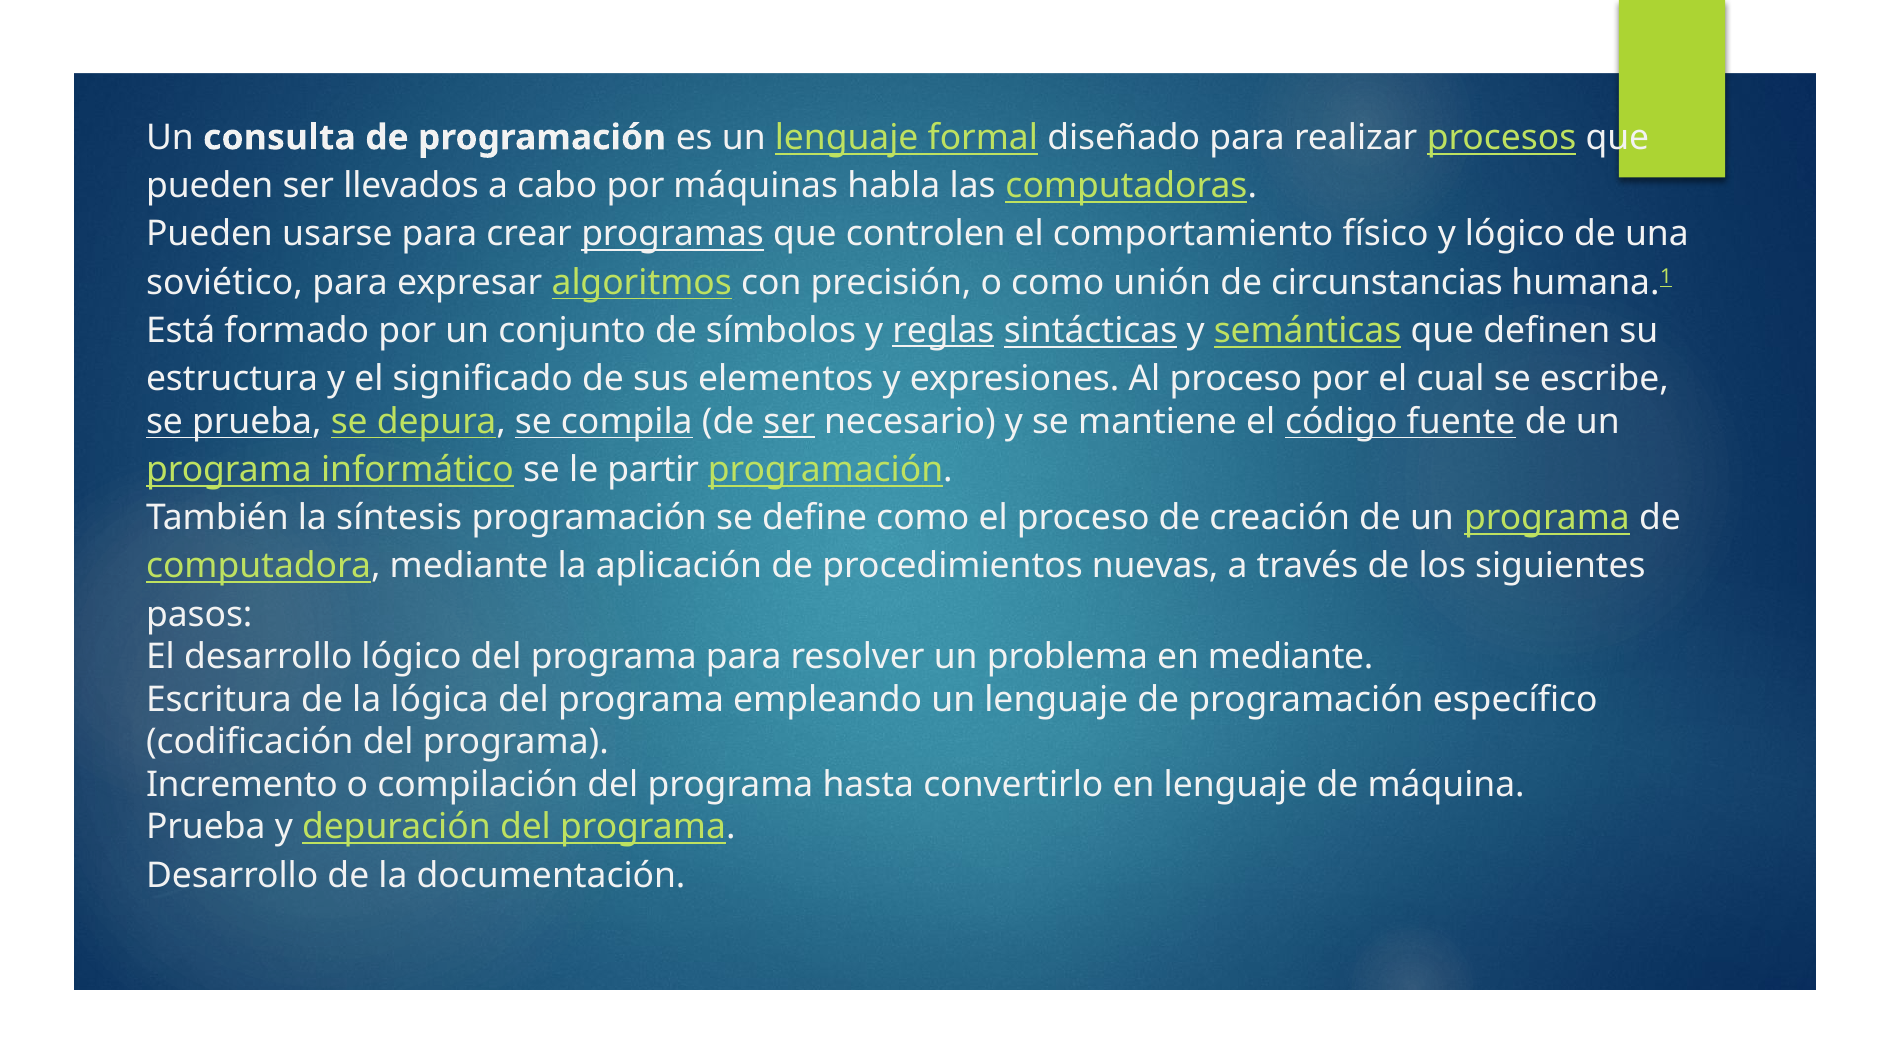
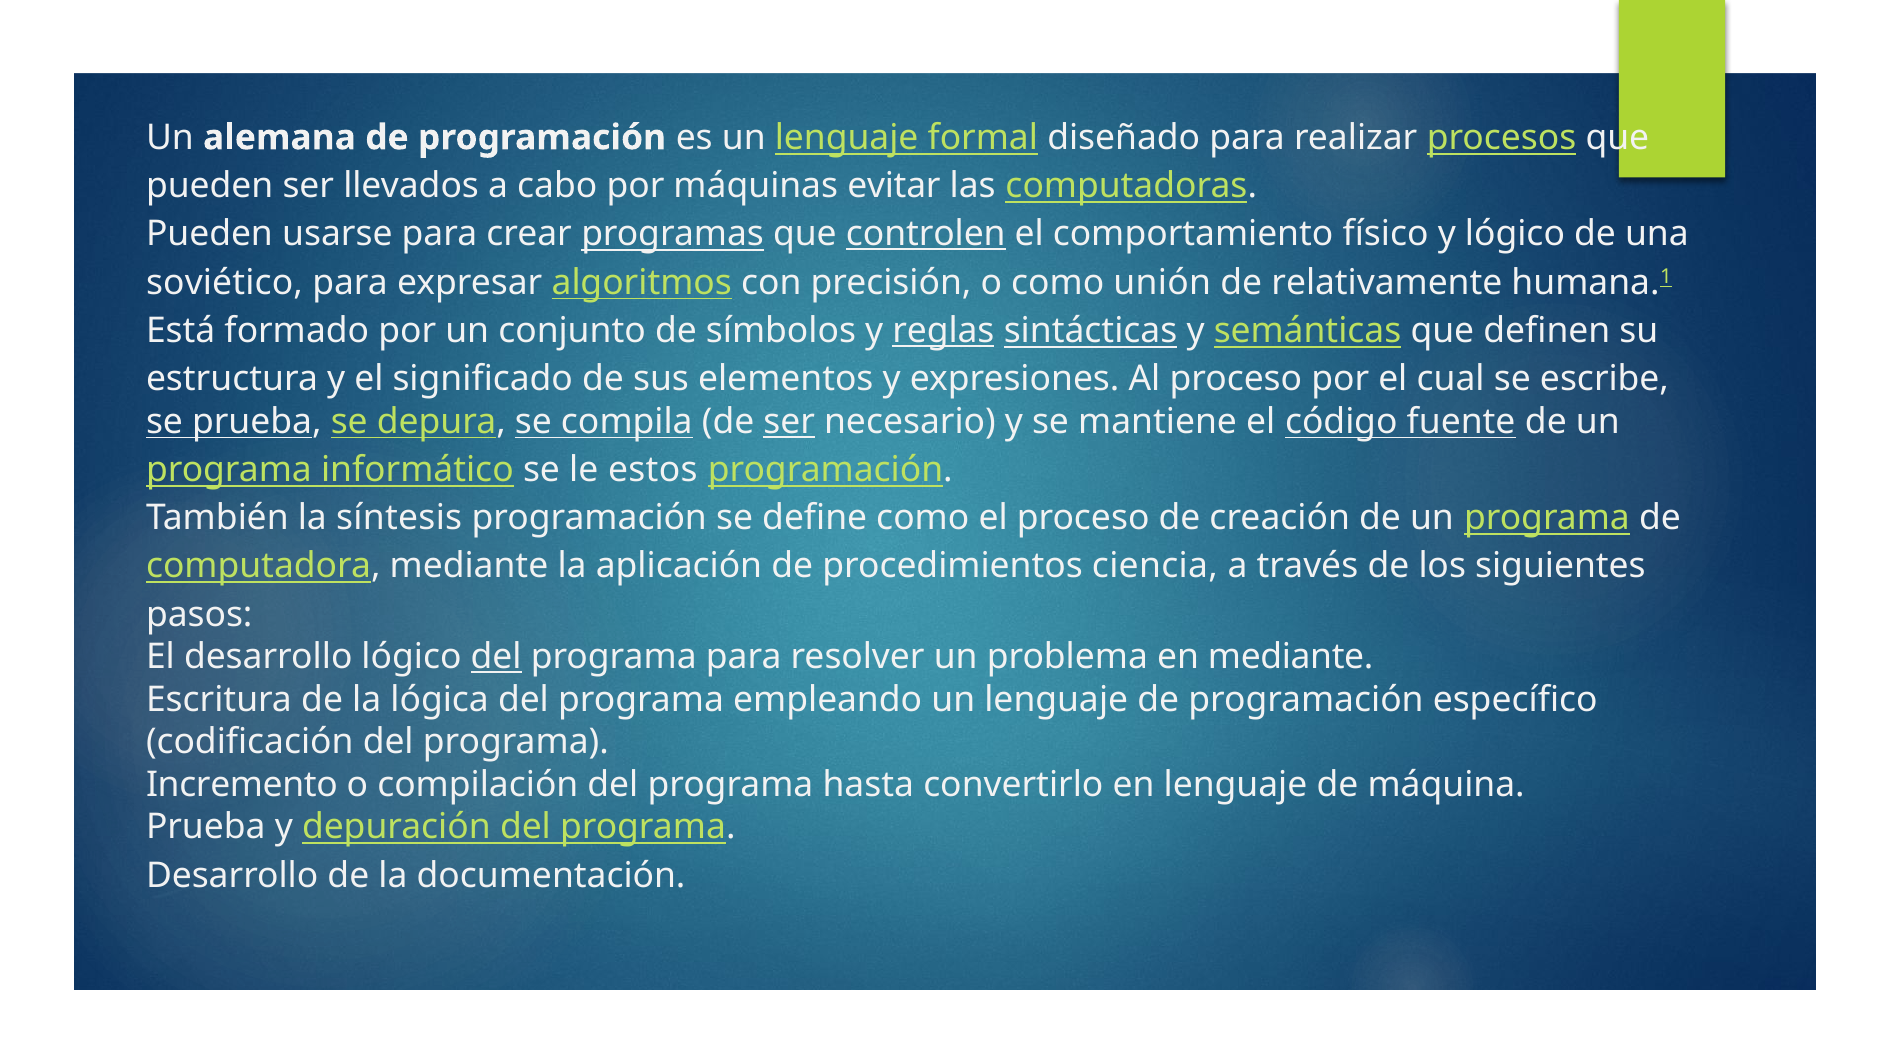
consulta: consulta -> alemana (279, 138)
habla: habla -> evitar (894, 186)
controlen underline: none -> present (926, 234)
circunstancias: circunstancias -> relativamente (1387, 282)
partir: partir -> estos (653, 470)
nuevas: nuevas -> ciencia (1155, 566)
del underline: none -> present (496, 657)
